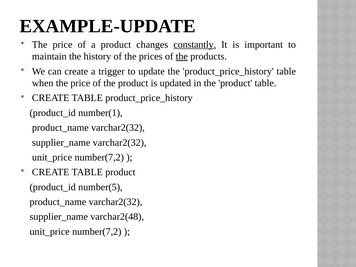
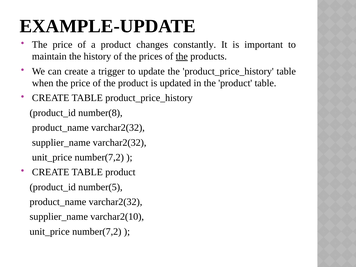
constantly underline: present -> none (195, 45)
number(1: number(1 -> number(8 (100, 113)
varchar2(48: varchar2(48 -> varchar2(10 (117, 217)
